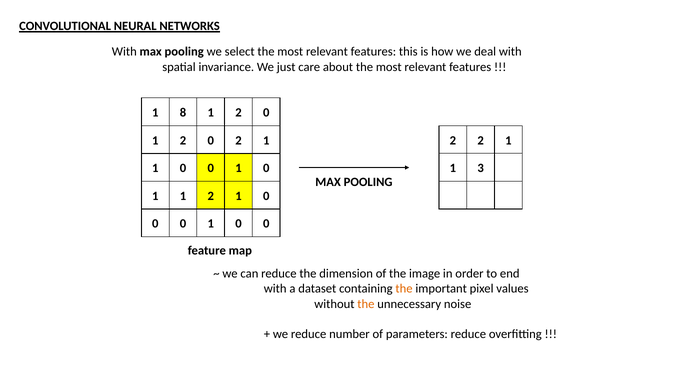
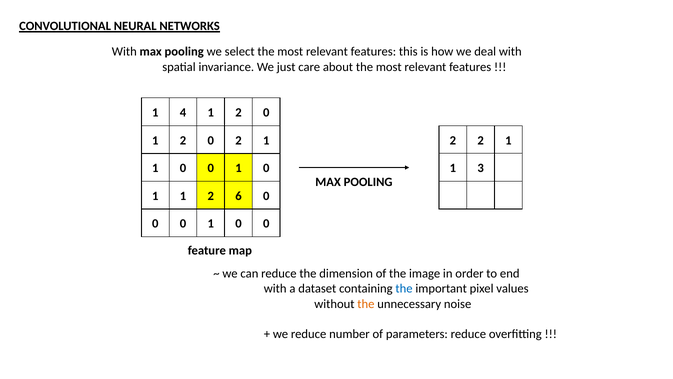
8: 8 -> 4 (183, 113)
1 2 1: 1 -> 6 (238, 196)
the colour: orange -> blue (404, 288)
